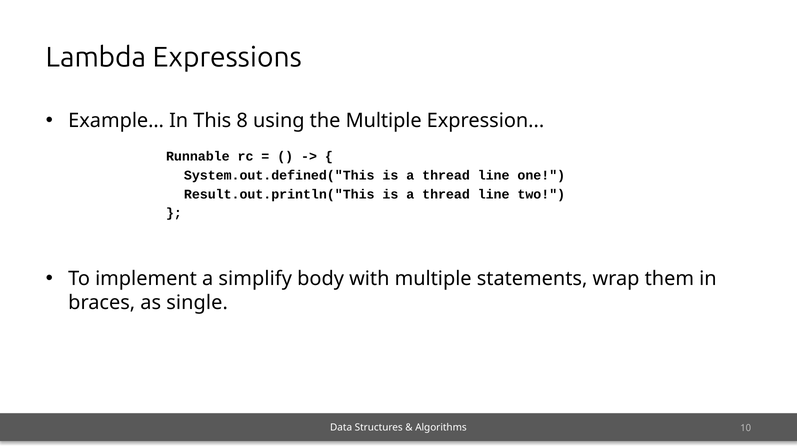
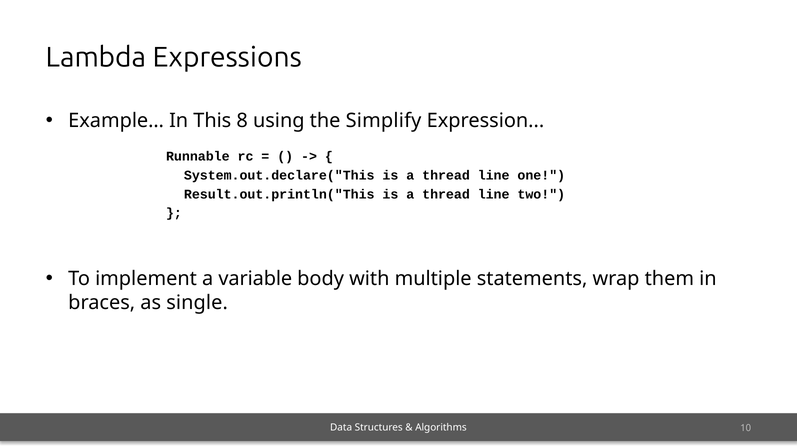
the Multiple: Multiple -> Simplify (384, 121)
System.out.defined("This: System.out.defined("This -> System.out.declare("This (279, 175)
simplify: simplify -> variable (255, 279)
